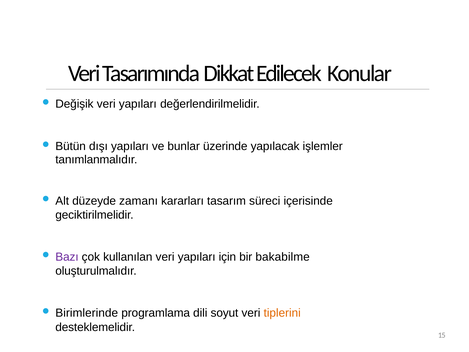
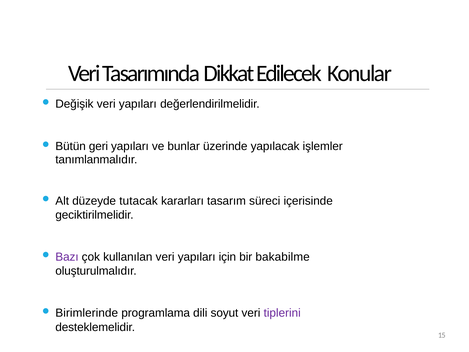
dışı: dışı -> geri (98, 146)
zamanı: zamanı -> tutacak (139, 201)
tiplerini colour: orange -> purple (282, 313)
